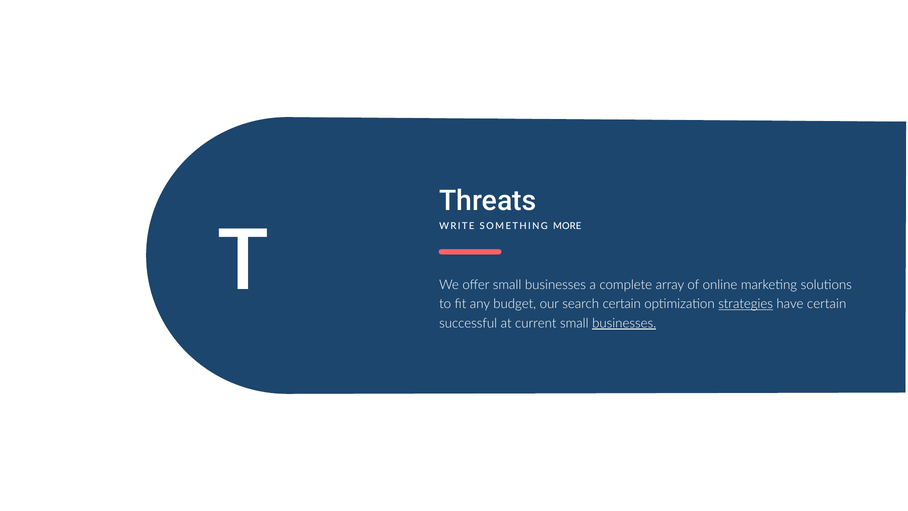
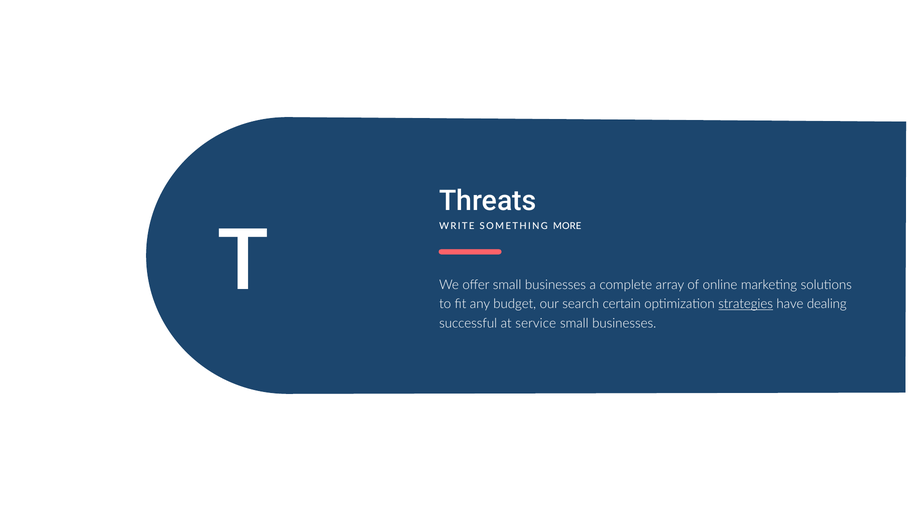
have certain: certain -> dealing (827, 304)
current: current -> service (536, 323)
businesses underline: present -> none (624, 323)
